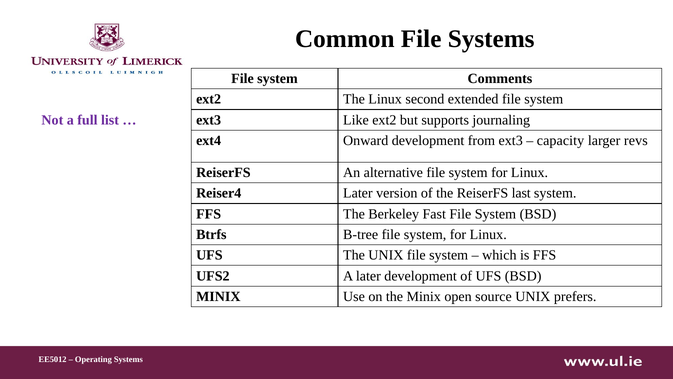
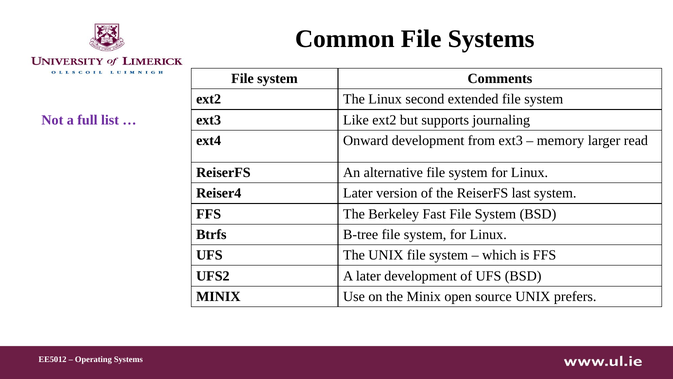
capacity: capacity -> memory (561, 140)
revs: revs -> read (636, 140)
